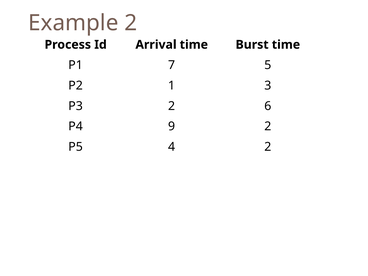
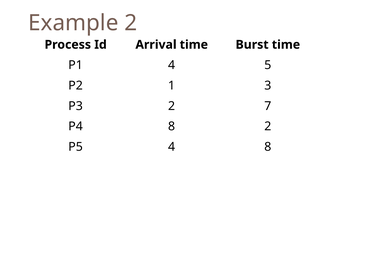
P1 7: 7 -> 4 (172, 65)
6: 6 -> 7 (268, 106)
P4 9: 9 -> 8 (172, 126)
4 2: 2 -> 8 (268, 147)
